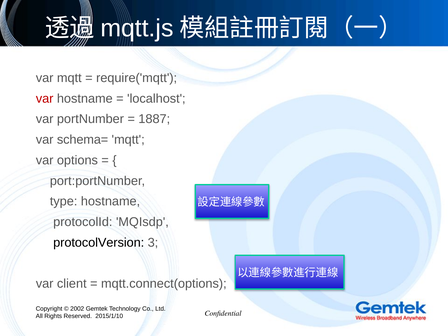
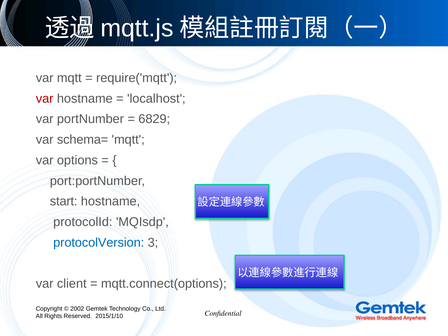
1887: 1887 -> 6829 (154, 119)
type: type -> start (64, 201)
protocolVersion colour: black -> blue (99, 243)
